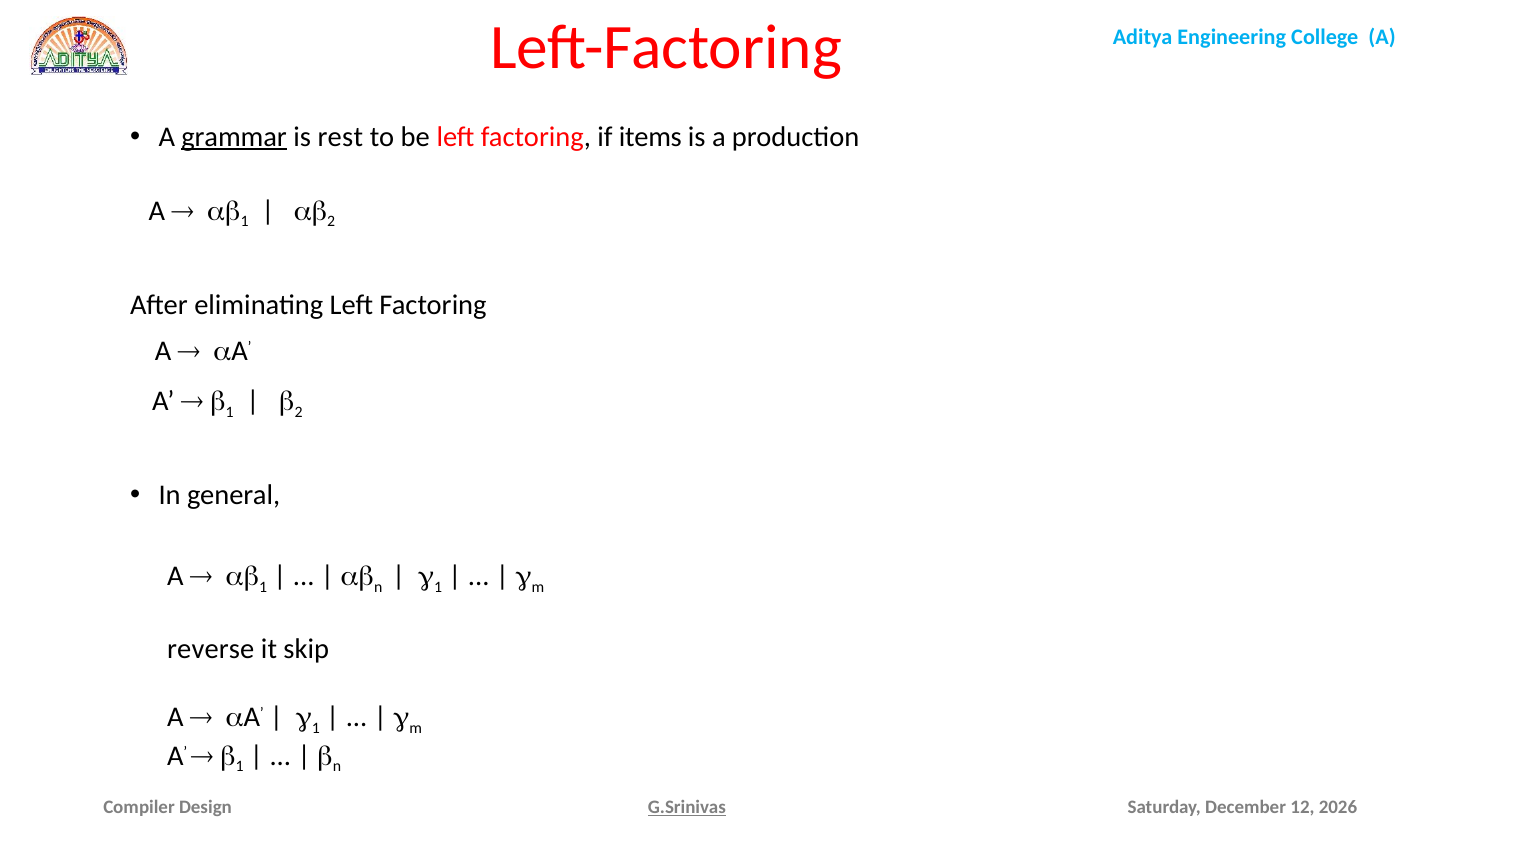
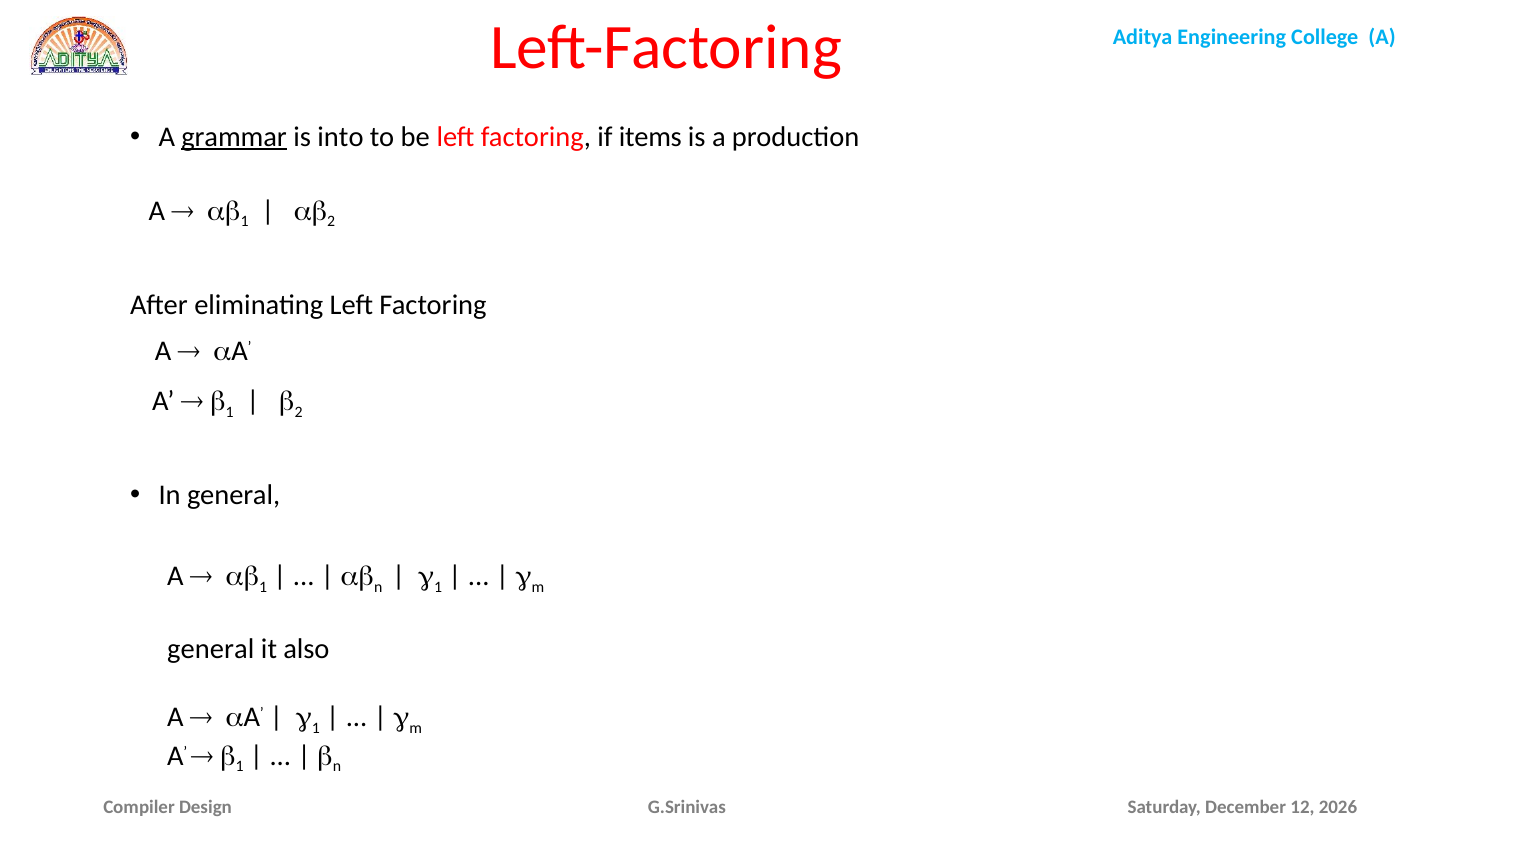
rest: rest -> into (340, 137)
reverse: reverse -> general (211, 649)
skip: skip -> also (306, 649)
G.Srinivas underline: present -> none (687, 808)
